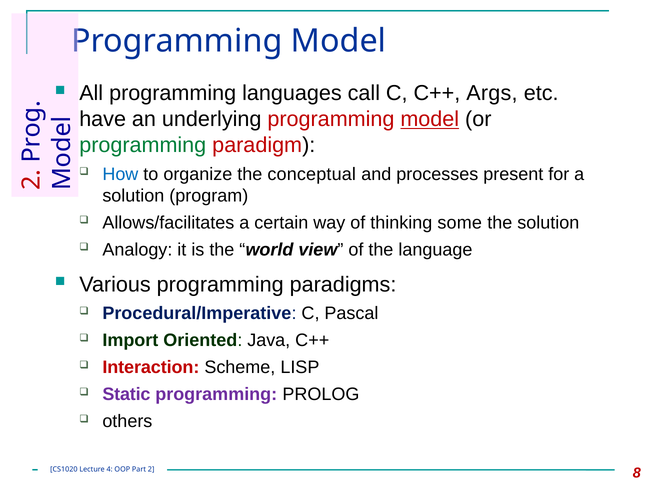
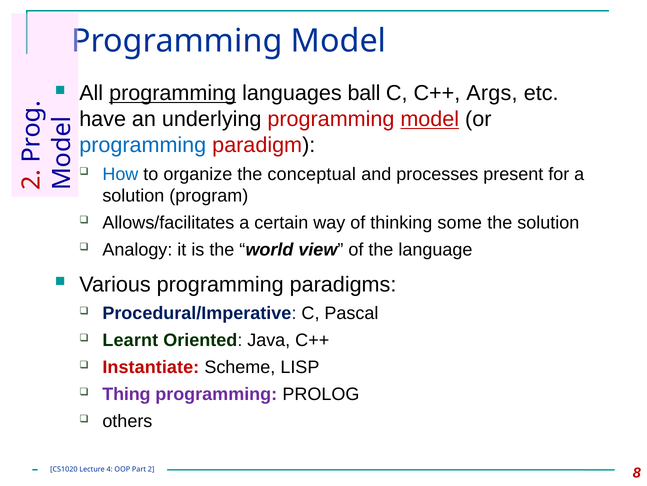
programming underline: none -> present (173, 93)
call: call -> ball (364, 93)
programming colour: green -> blue (143, 145)
Import: Import -> Learnt (130, 340)
Interaction: Interaction -> Instantiate (151, 367)
Static: Static -> Thing (126, 394)
